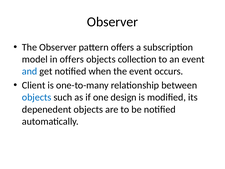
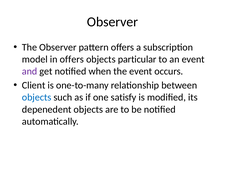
collection: collection -> particular (137, 59)
and colour: blue -> purple (30, 71)
design: design -> satisfy (124, 97)
